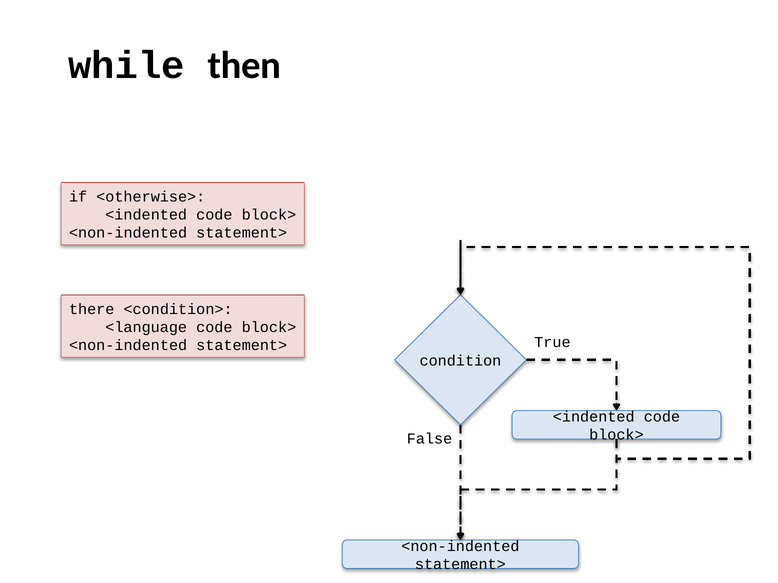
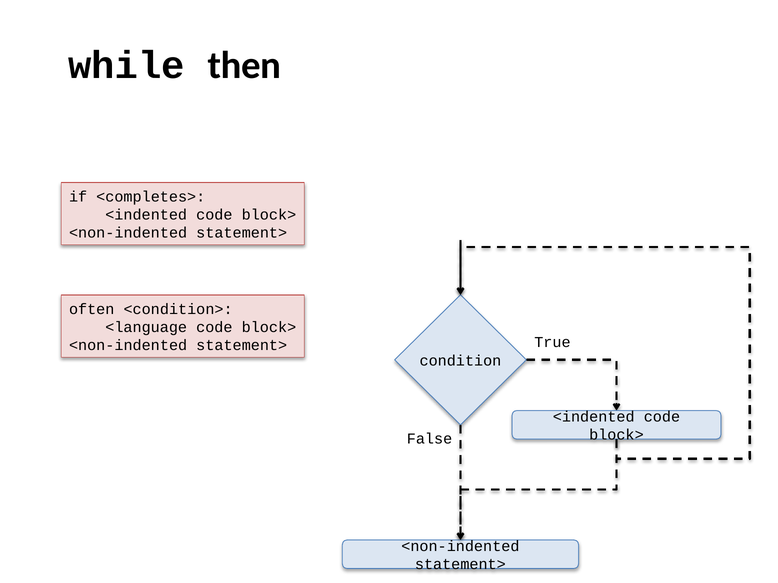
<otherwise>: <otherwise> -> <completes> (151, 197)
there: there -> often (92, 309)
